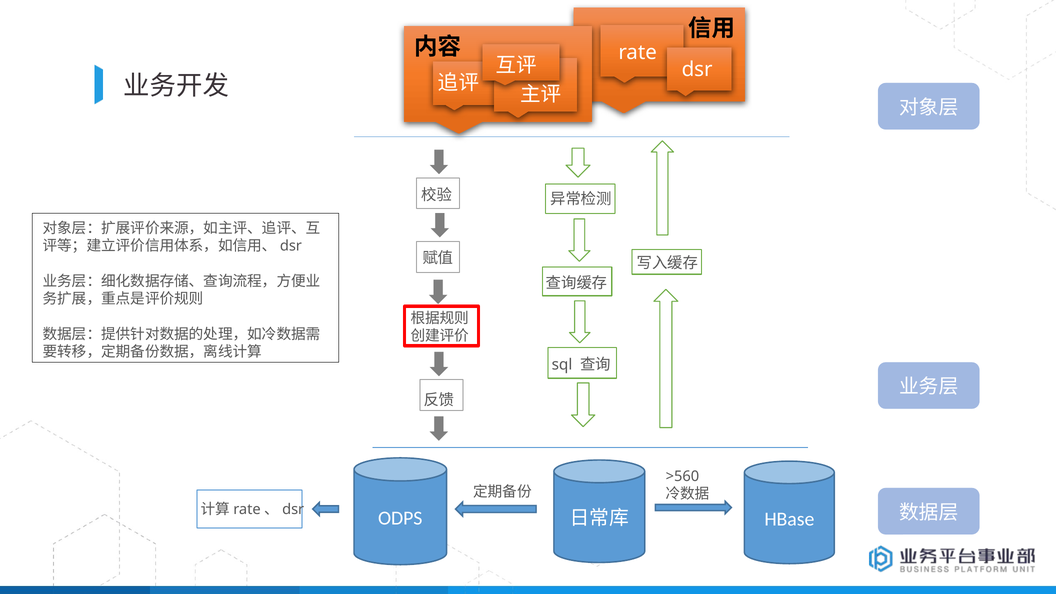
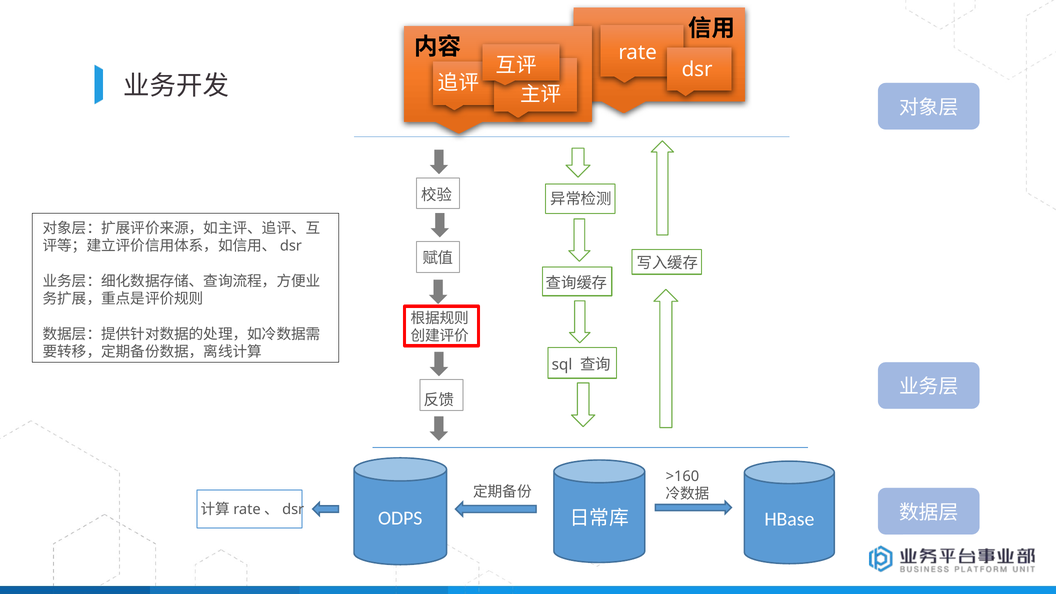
>560: >560 -> >160 (682, 476)
